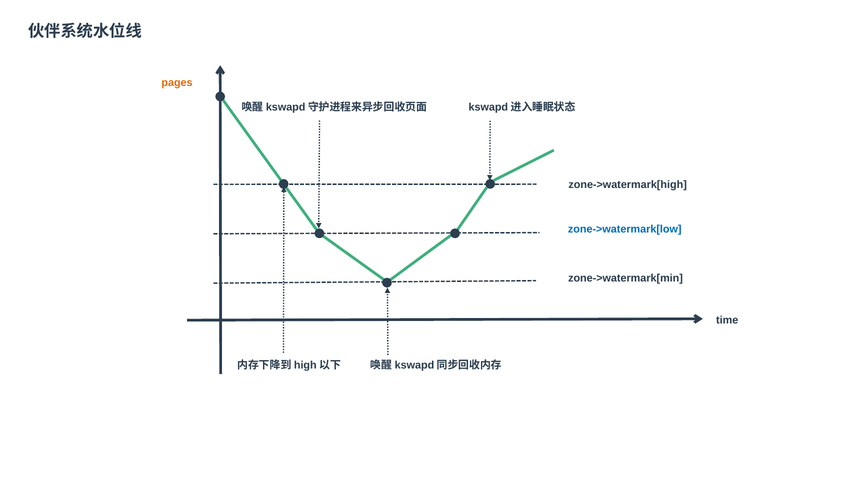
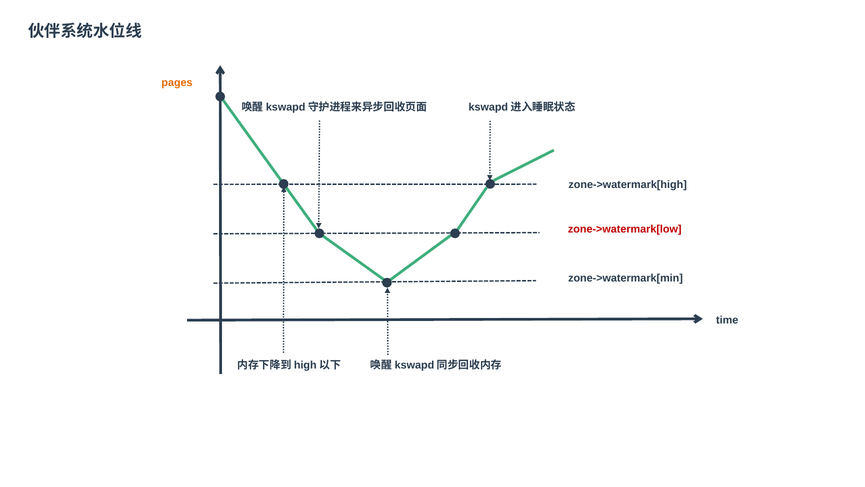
zone->watermark[low colour: blue -> red (625, 229)
